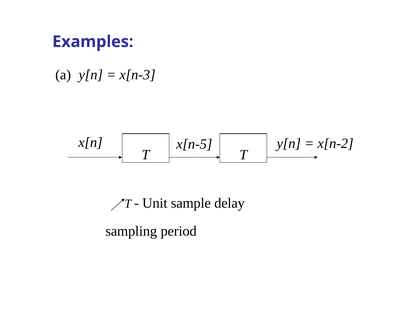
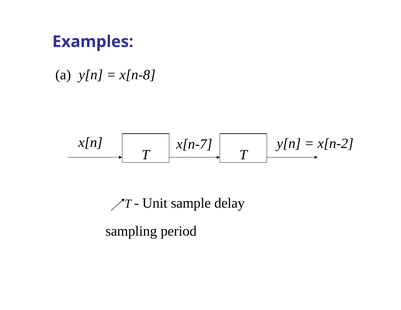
x[n-3: x[n-3 -> x[n-8 (138, 75)
x[n-5: x[n-5 -> x[n-7 (194, 144)
